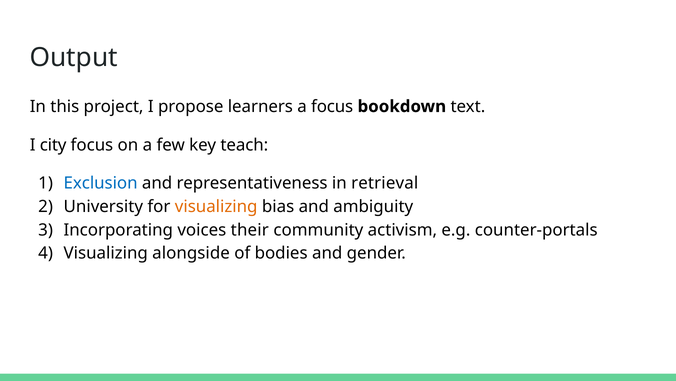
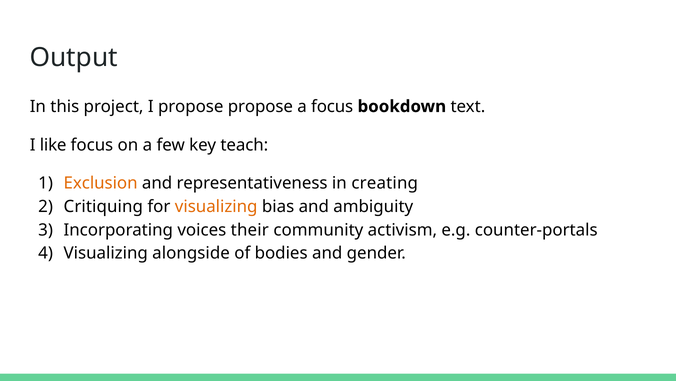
propose learners: learners -> propose (260, 106)
city: city -> like (53, 145)
Exclusion colour: blue -> orange (101, 183)
retrieval: retrieval -> creating (385, 183)
University: University -> Critiquing (103, 206)
